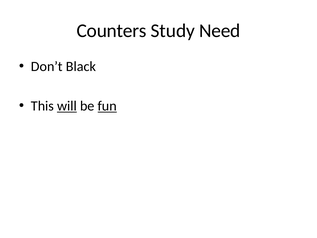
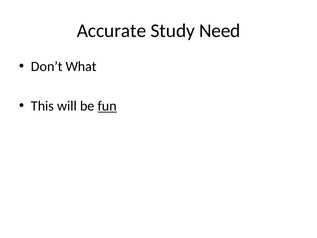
Counters: Counters -> Accurate (112, 31)
Black: Black -> What (81, 67)
will underline: present -> none (67, 106)
